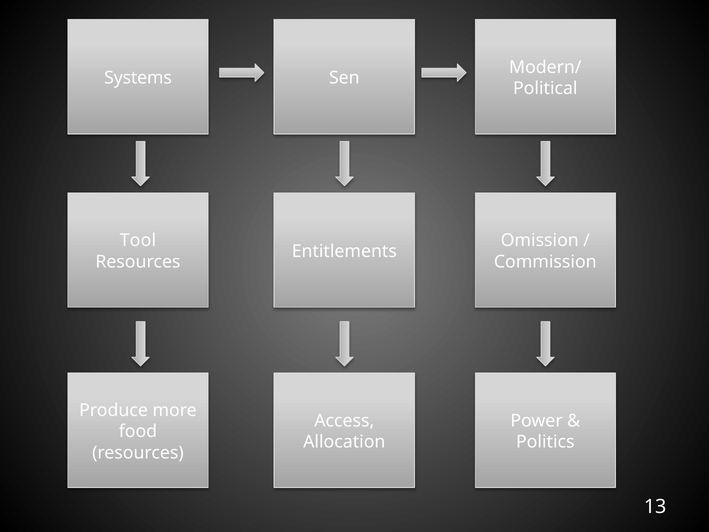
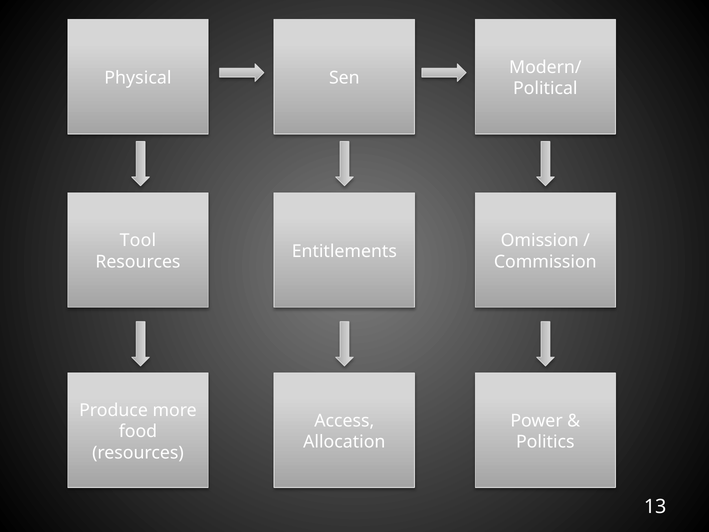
Systems: Systems -> Physical (138, 78)
